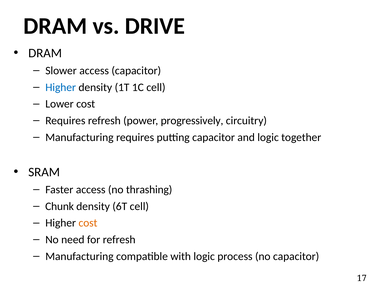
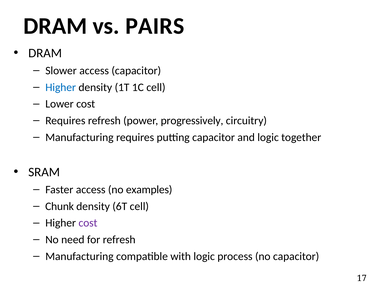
DRIVE: DRIVE -> PAIRS (155, 26)
thrashing: thrashing -> examples (149, 190)
cost colour: orange -> purple (88, 223)
